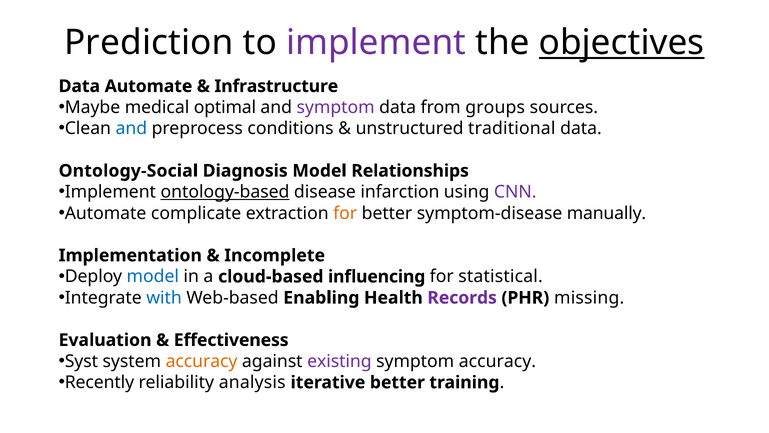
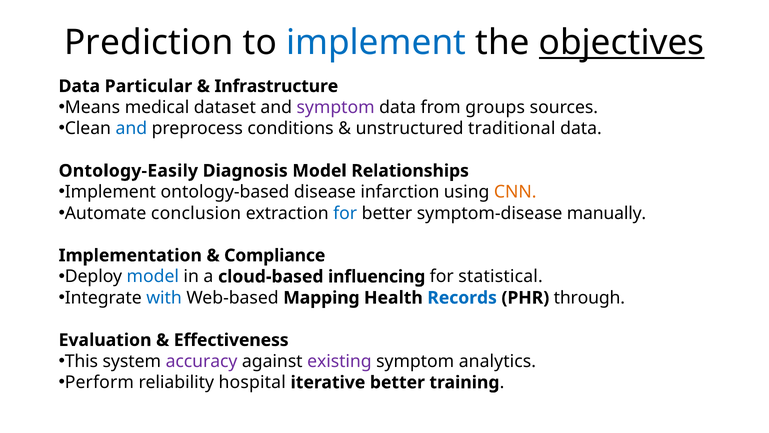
implement colour: purple -> blue (376, 43)
Data Automate: Automate -> Particular (148, 86)
Maybe: Maybe -> Means (92, 107)
optimal: optimal -> dataset (225, 107)
Ontology-Social: Ontology-Social -> Ontology-Easily (128, 171)
ontology-based underline: present -> none (225, 192)
CNN colour: purple -> orange (515, 192)
complicate: complicate -> conclusion (196, 213)
for colour: orange -> blue (345, 213)
Incomplete: Incomplete -> Compliance (275, 255)
Enabling: Enabling -> Mapping (321, 298)
Records colour: purple -> blue (462, 298)
missing: missing -> through (589, 298)
Syst: Syst -> This (81, 361)
accuracy colour: orange -> purple (202, 361)
symptom accuracy: accuracy -> analytics (497, 361)
Recently: Recently -> Perform (99, 382)
analysis: analysis -> hospital (252, 382)
